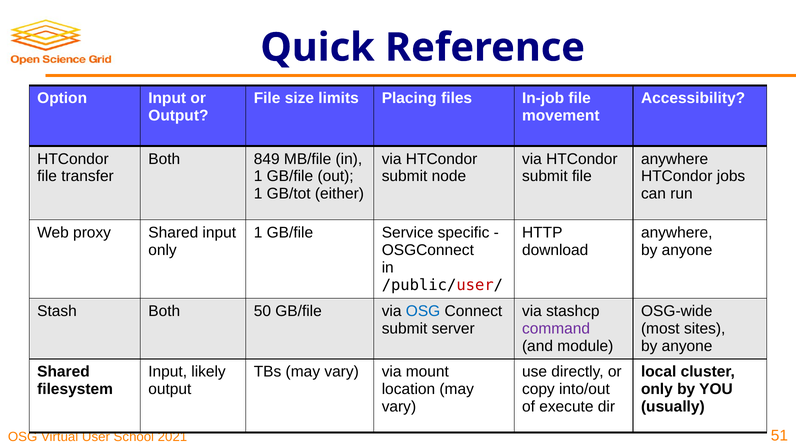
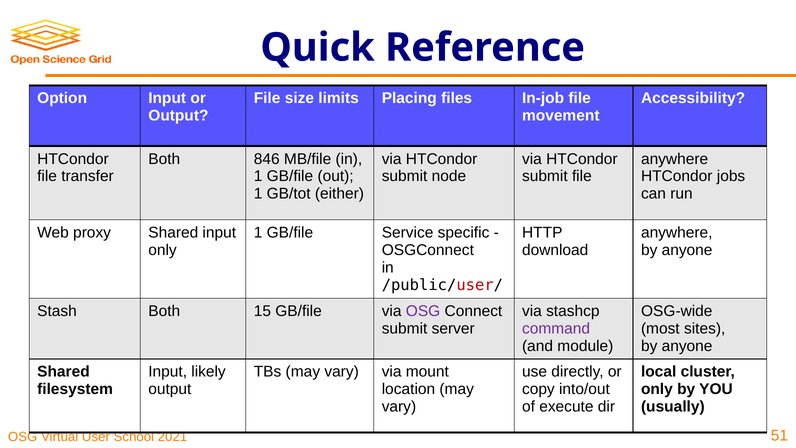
849: 849 -> 846 (267, 159)
50: 50 -> 15 (262, 311)
OSG colour: blue -> purple (423, 311)
